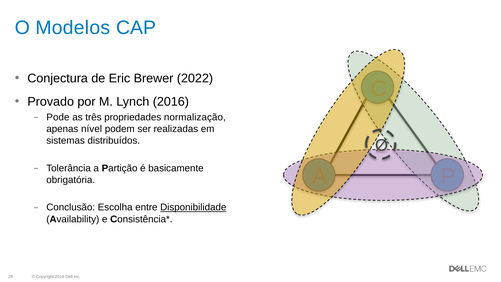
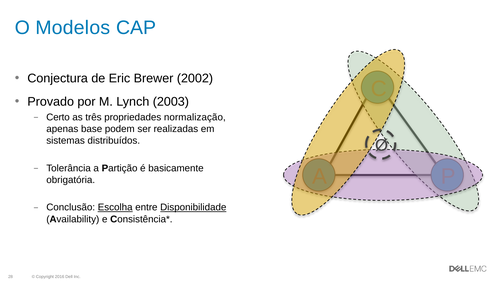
2022: 2022 -> 2002 (195, 78)
Lynch 2016: 2016 -> 2003 (171, 102)
Pode: Pode -> Certo (58, 117)
nível: nível -> base (92, 129)
Escolha underline: none -> present (115, 207)
